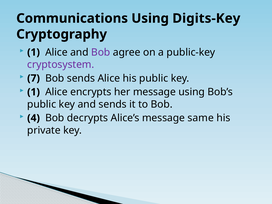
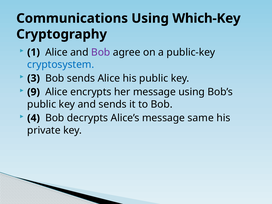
Digits-Key: Digits-Key -> Which-Key (206, 18)
cryptosystem colour: purple -> blue (61, 64)
7: 7 -> 3 (34, 78)
1: 1 -> 9 (34, 92)
